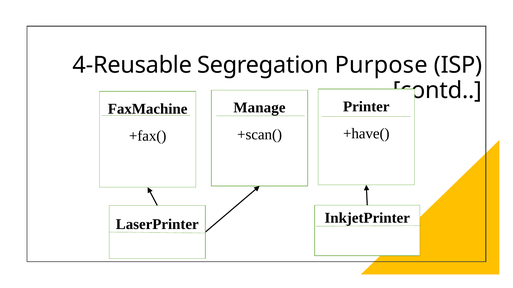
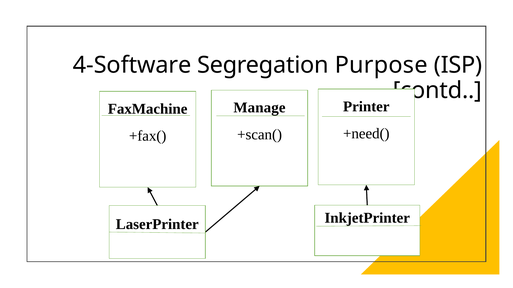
4-Reusable: 4-Reusable -> 4-Software (132, 65)
+have(: +have( -> +need( (366, 134)
